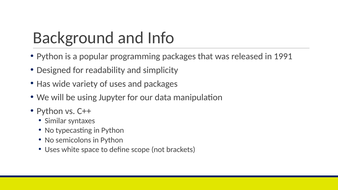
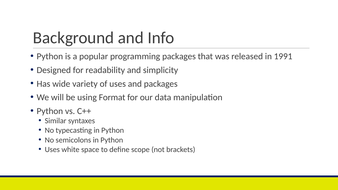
Jupyter: Jupyter -> Format (112, 98)
